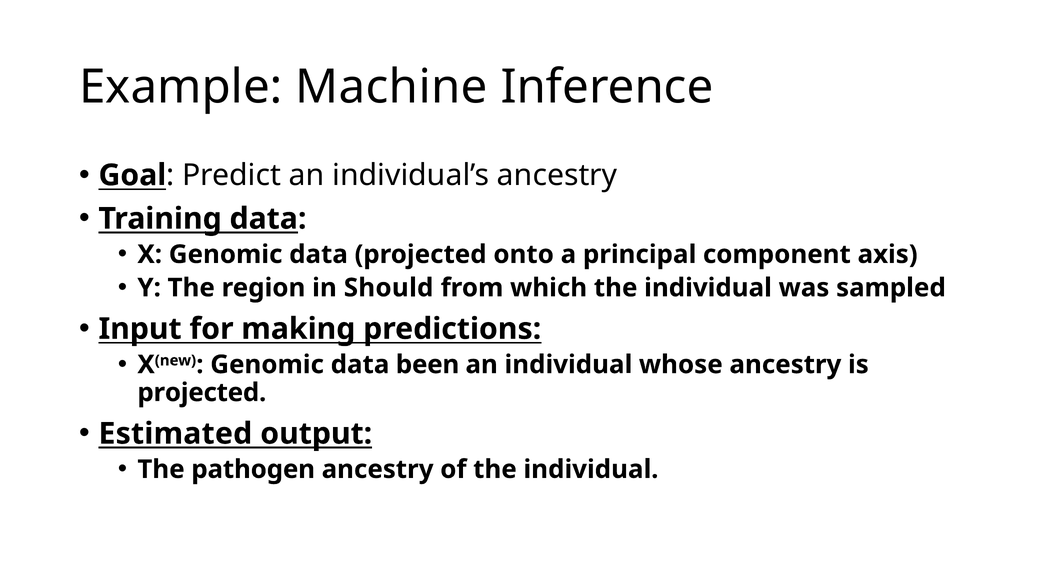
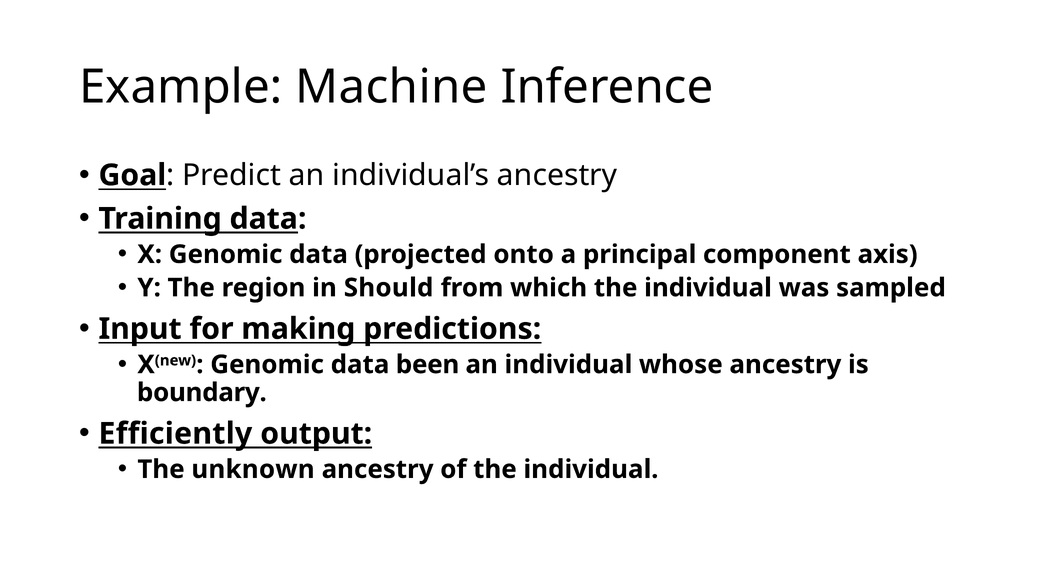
projected: projected -> boundary (202, 393)
Estimated: Estimated -> Efficiently (175, 434)
pathogen: pathogen -> unknown (253, 470)
